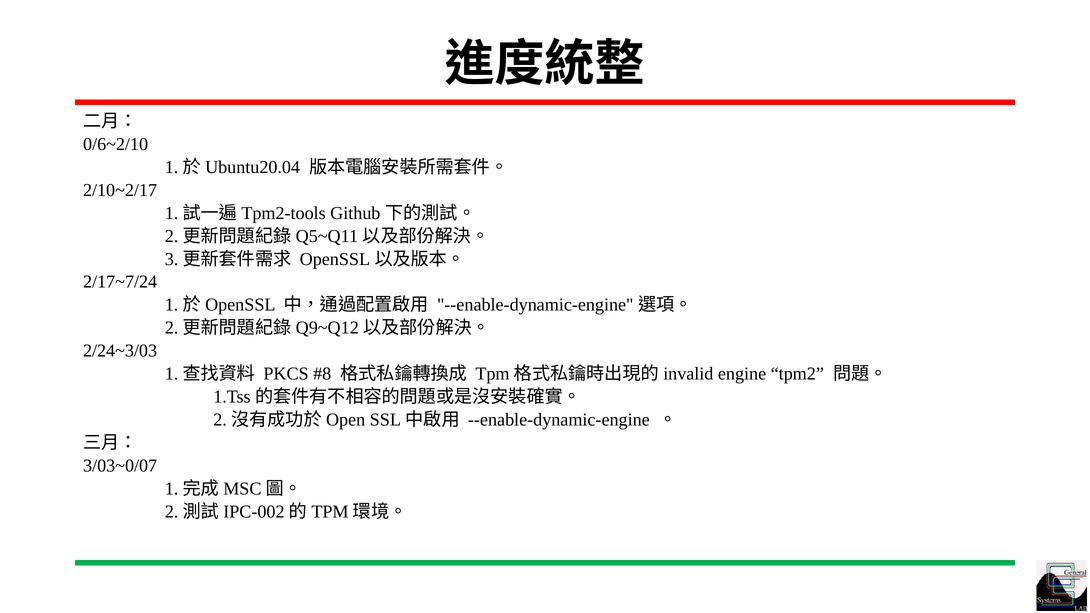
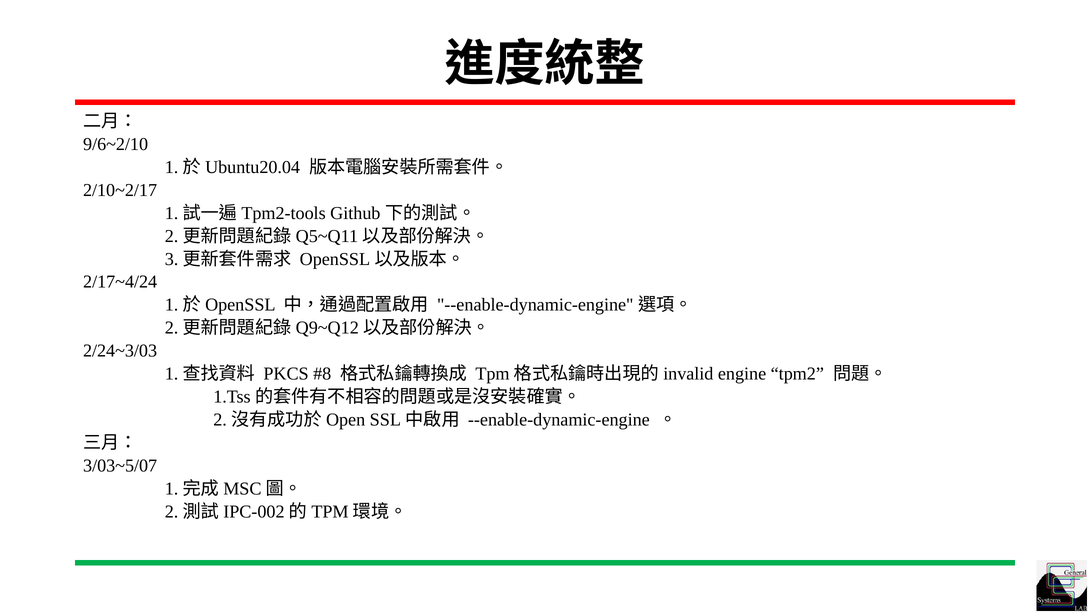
0/6~2/10: 0/6~2/10 -> 9/6~2/10 (116, 144)
2/17~7/24: 2/17~7/24 -> 2/17~4/24 (120, 282)
3/03~0/07: 3/03~0/07 -> 3/03~5/07 (120, 466)
